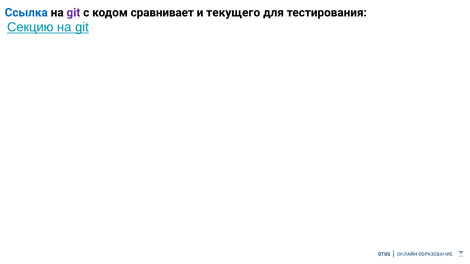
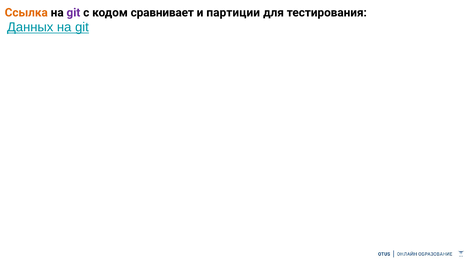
Ссылка colour: blue -> orange (26, 13)
текущего: текущего -> партиции (233, 13)
Секцию: Секцию -> Данных (30, 27)
